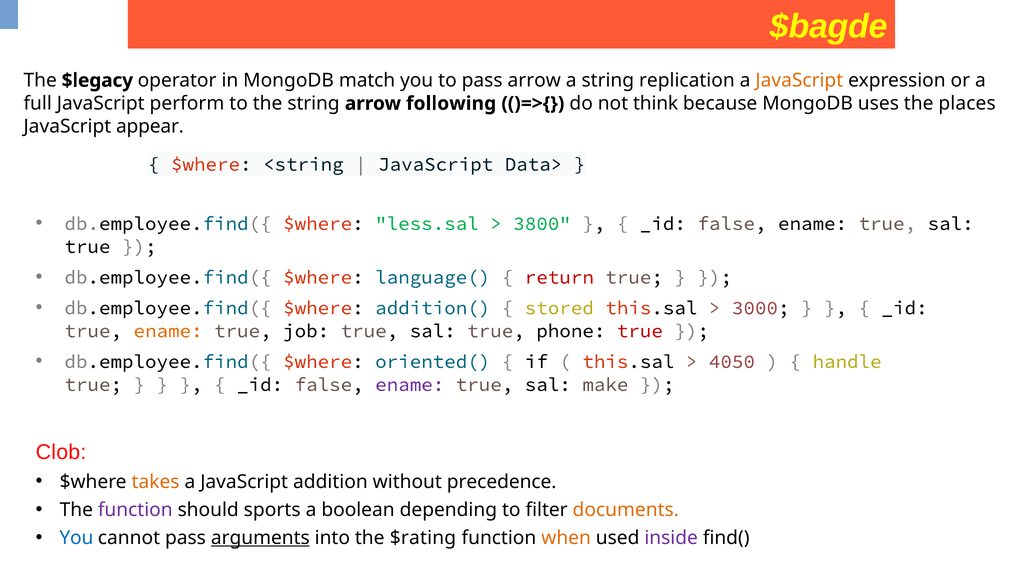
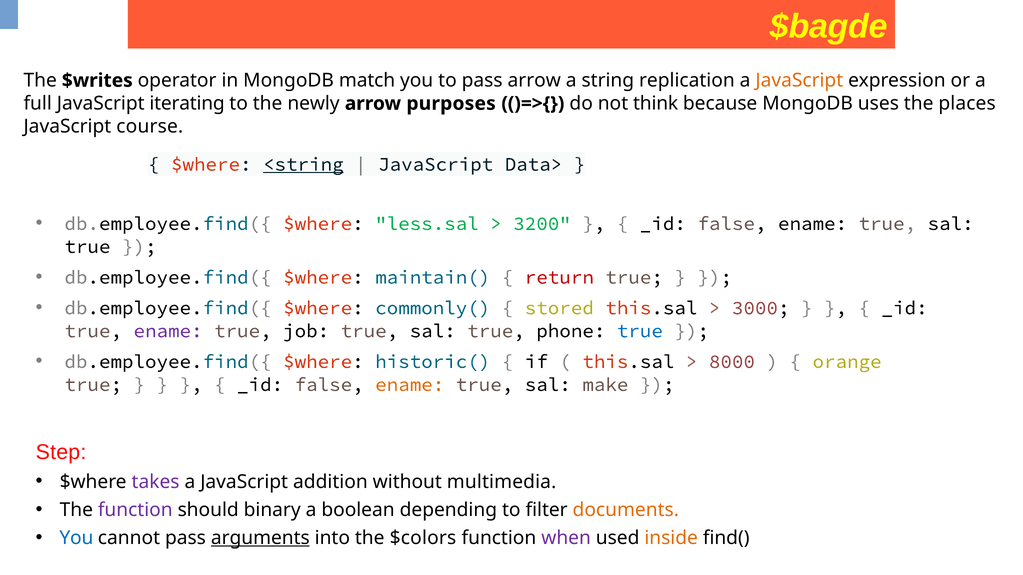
$legacy: $legacy -> $writes (97, 81)
perform: perform -> iterating (187, 104)
the string: string -> newly (314, 104)
following: following -> purposes (451, 104)
appear: appear -> course (150, 127)
<string underline: none -> present (303, 164)
3800: 3800 -> 3200 (542, 224)
language(: language( -> maintain( (433, 277)
addition(: addition( -> commonly( (433, 308)
ename colour: orange -> purple (168, 331)
true colour: red -> blue (640, 331)
oriented(: oriented( -> historic( (433, 362)
4050: 4050 -> 8000 (732, 362)
handle: handle -> orange (847, 362)
ename colour: purple -> orange (410, 385)
Clob: Clob -> Step (61, 453)
takes colour: orange -> purple (156, 482)
precedence: precedence -> multimedia (502, 482)
sports: sports -> binary (272, 510)
$rating: $rating -> $colors (423, 538)
when colour: orange -> purple (566, 538)
inside colour: purple -> orange (671, 538)
